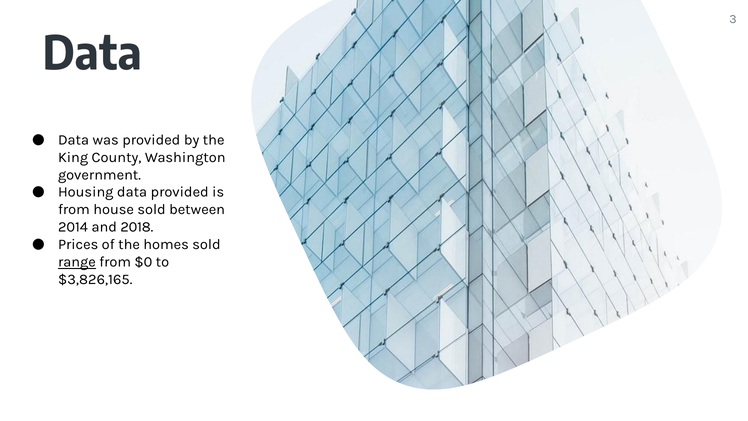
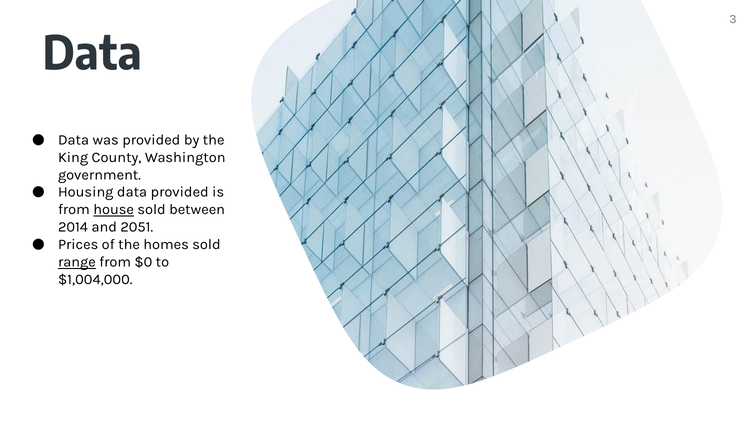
house underline: none -> present (114, 210)
2018: 2018 -> 2051 (137, 227)
$3,826,165: $3,826,165 -> $1,004,000 (95, 279)
